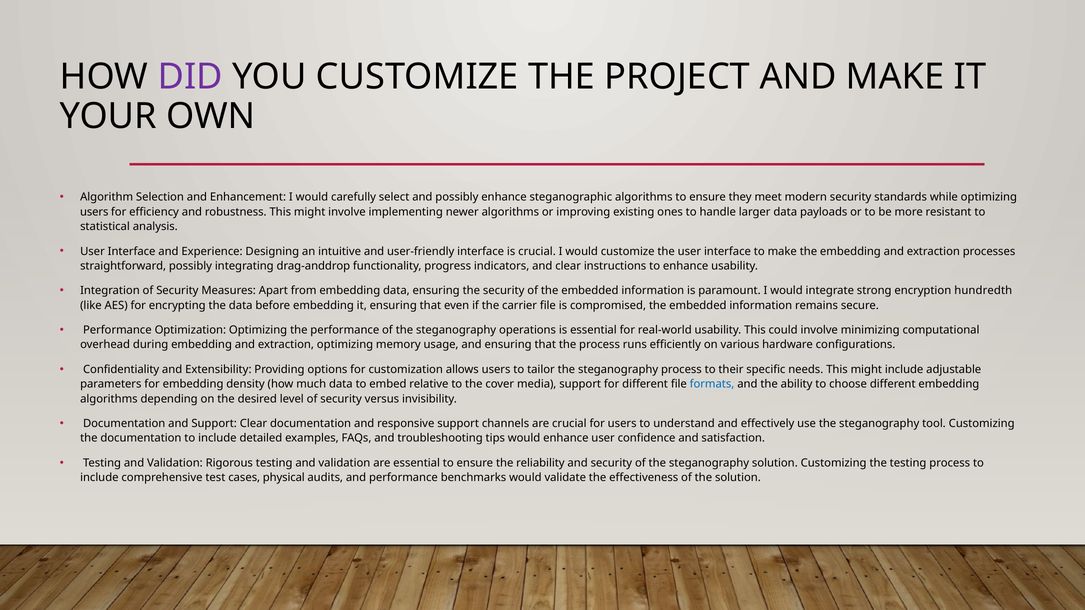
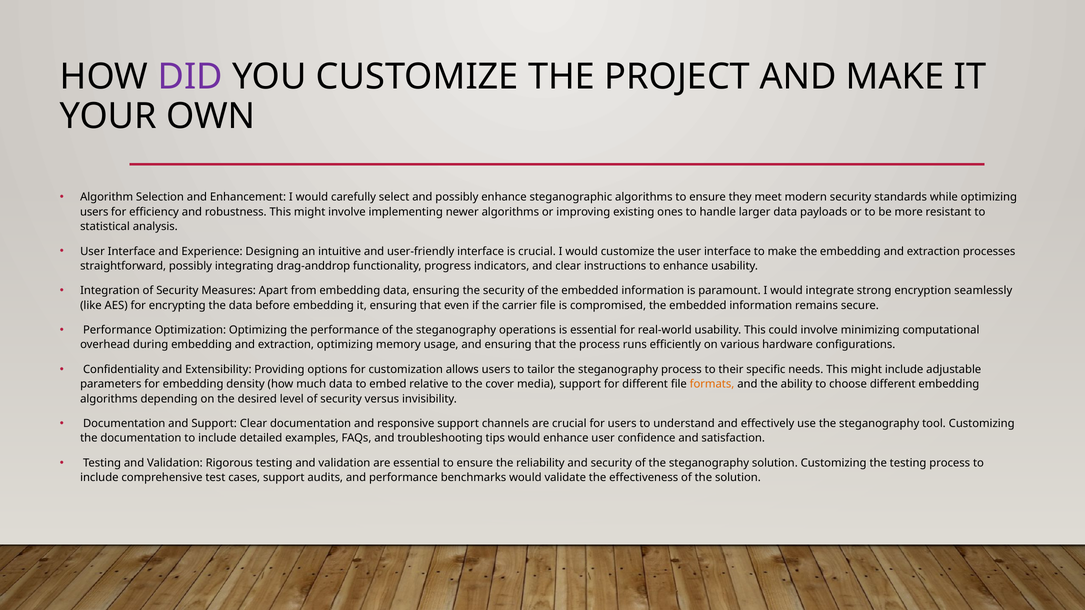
hundredth: hundredth -> seamlessly (983, 291)
formats colour: blue -> orange (712, 384)
cases physical: physical -> support (284, 478)
